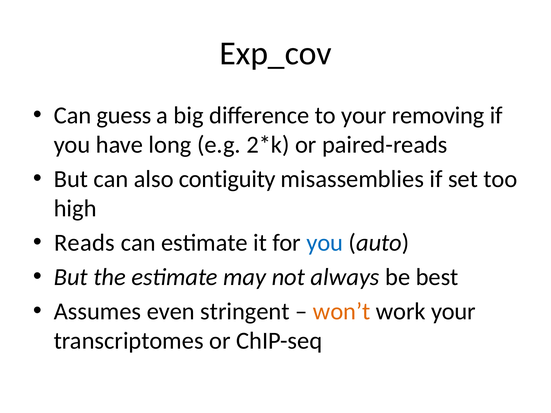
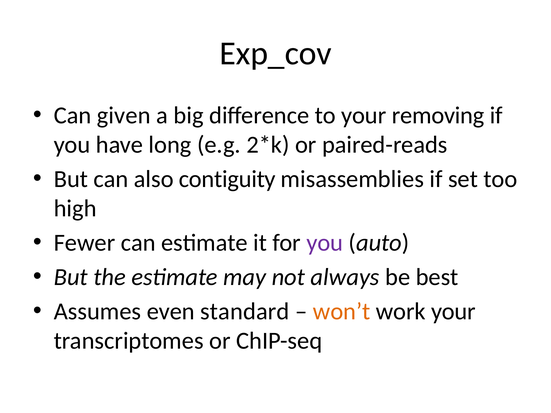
guess: guess -> given (124, 116)
Reads: Reads -> Fewer (85, 243)
you colour: blue -> purple (325, 243)
stringent: stringent -> standard (245, 312)
